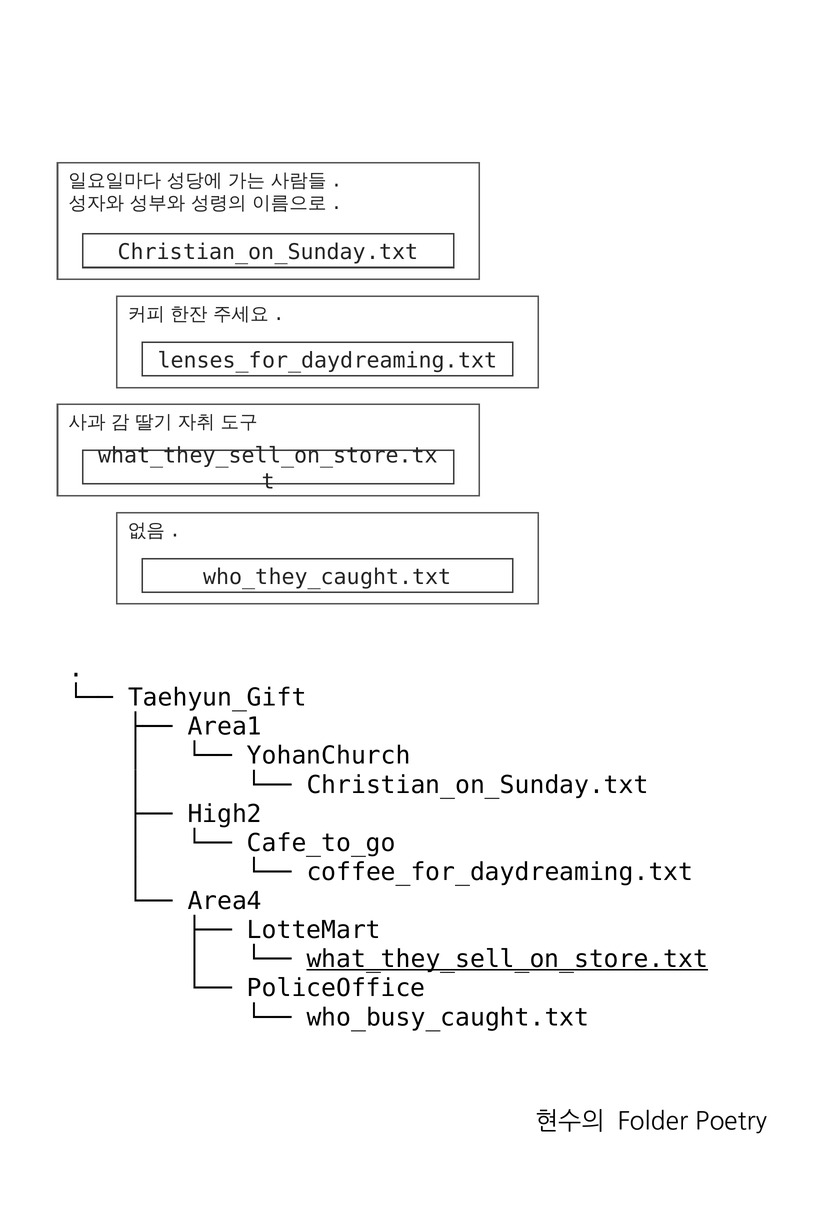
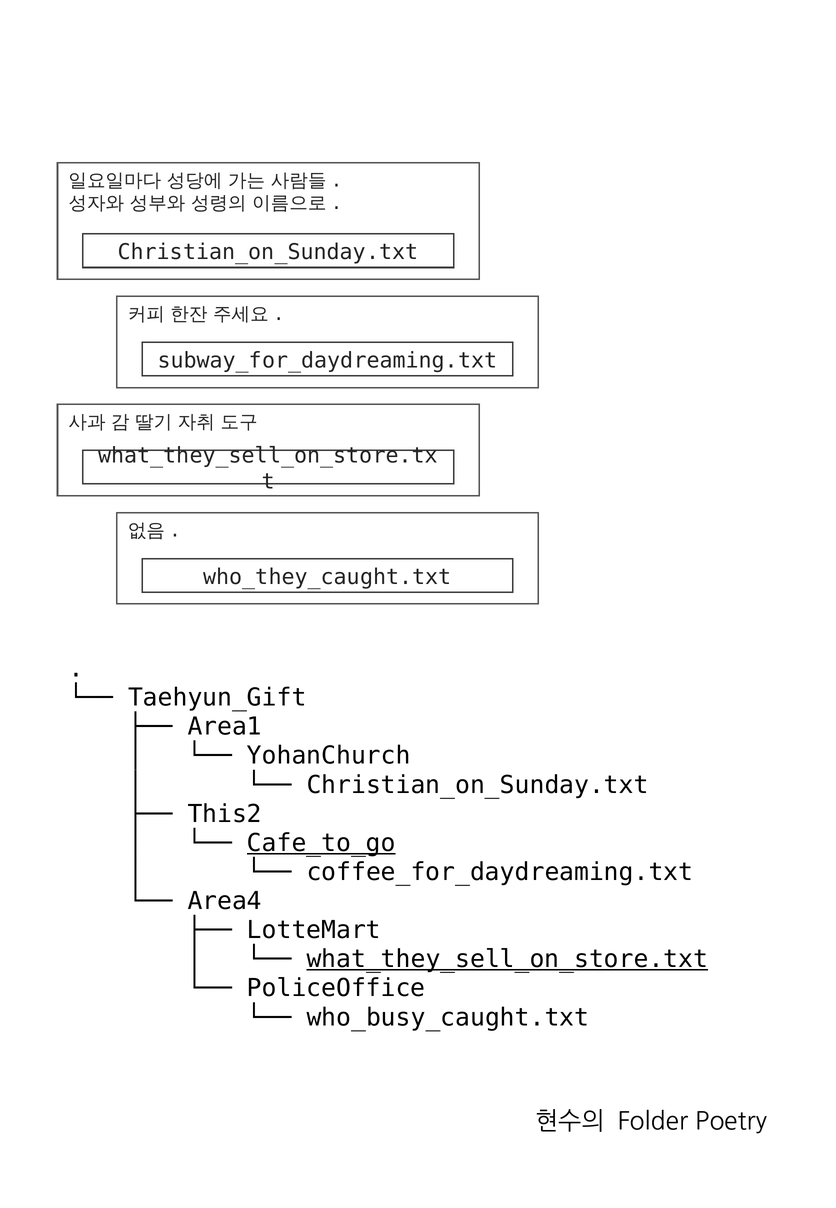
lenses_for_daydreaming.txt: lenses_for_daydreaming.txt -> subway_for_daydreaming.txt (327, 360)
High2: High2 -> This2 (225, 814)
Cafe_to_go underline: none -> present (321, 843)
